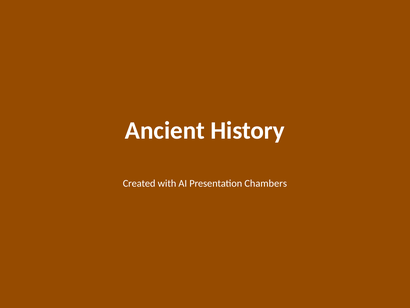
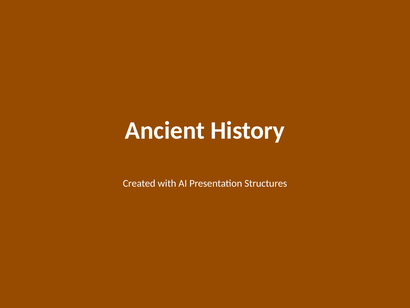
Chambers: Chambers -> Structures (266, 183)
